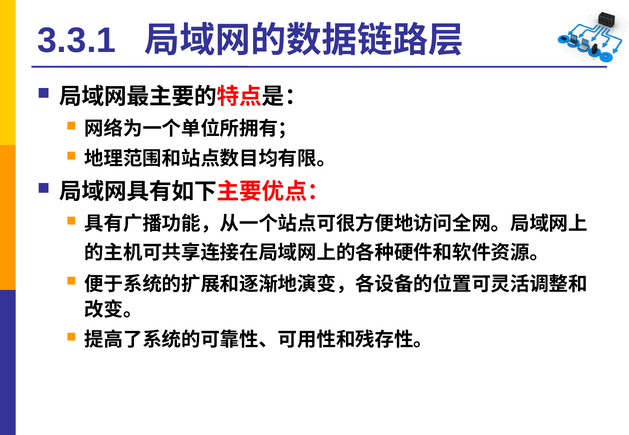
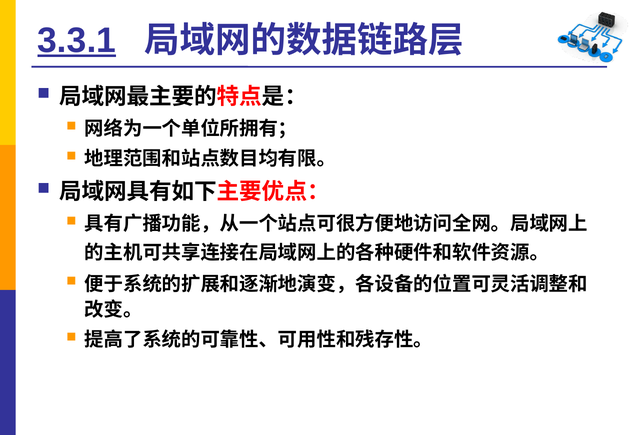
3.3.1 underline: none -> present (77, 41)
